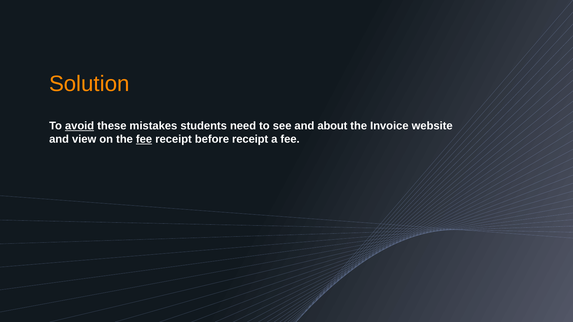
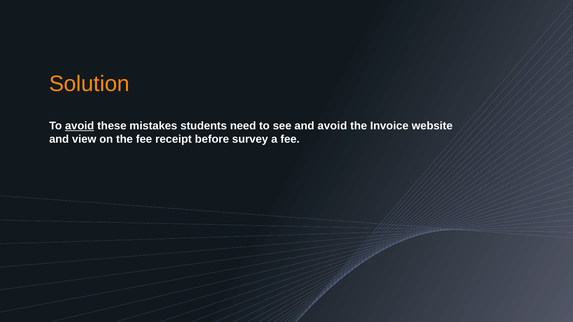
and about: about -> avoid (332, 126)
fee underline: present -> none (144, 139)
before receipt: receipt -> survey (250, 139)
